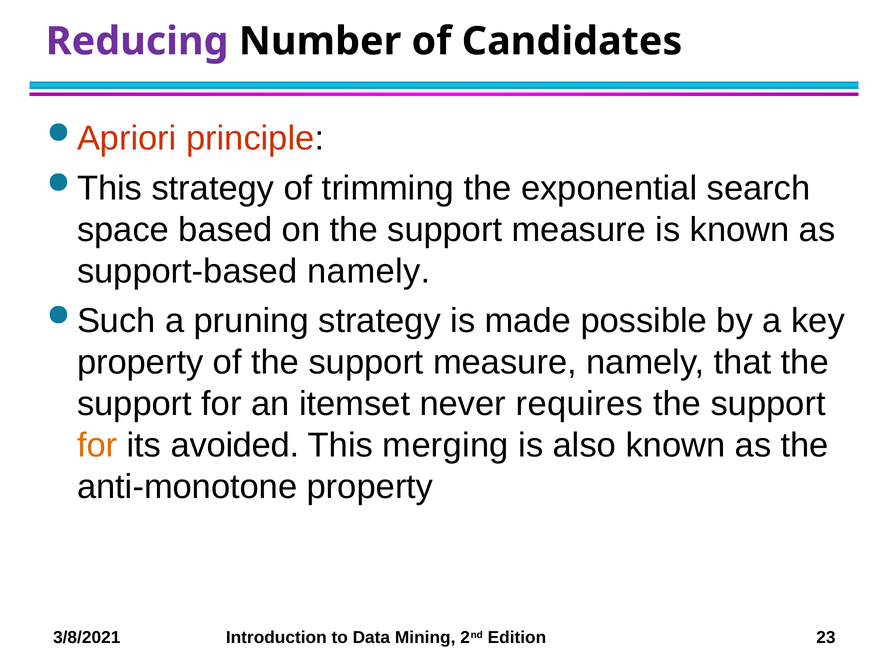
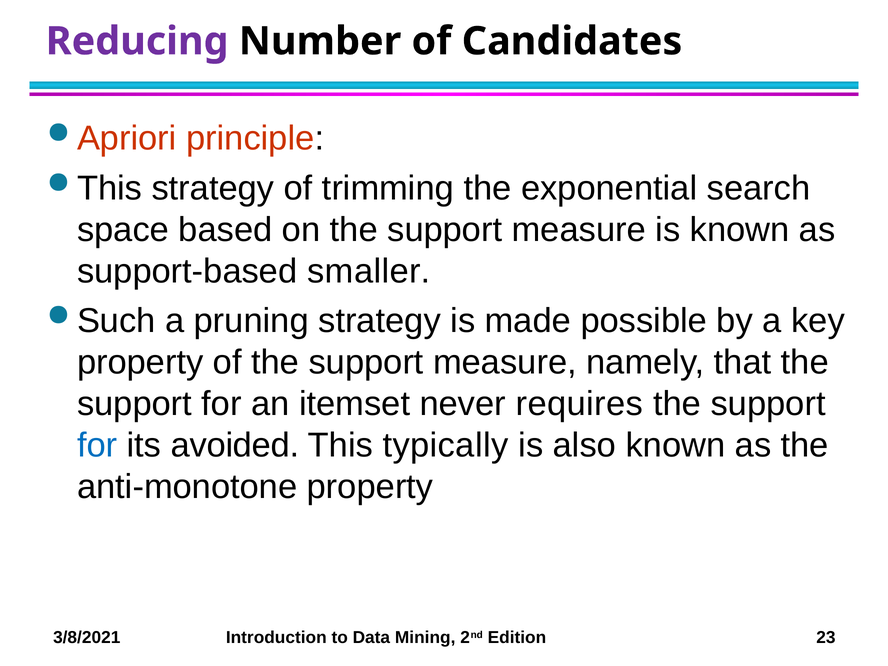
support-based namely: namely -> smaller (369, 271)
for colour: orange -> blue (97, 445)
merging: merging -> typically (446, 445)
